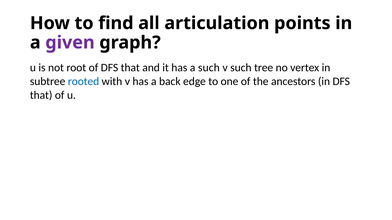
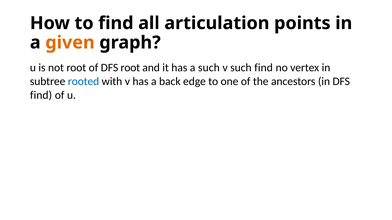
given colour: purple -> orange (70, 43)
of DFS that: that -> root (130, 68)
such tree: tree -> find (264, 68)
that: that -> find (41, 95)
